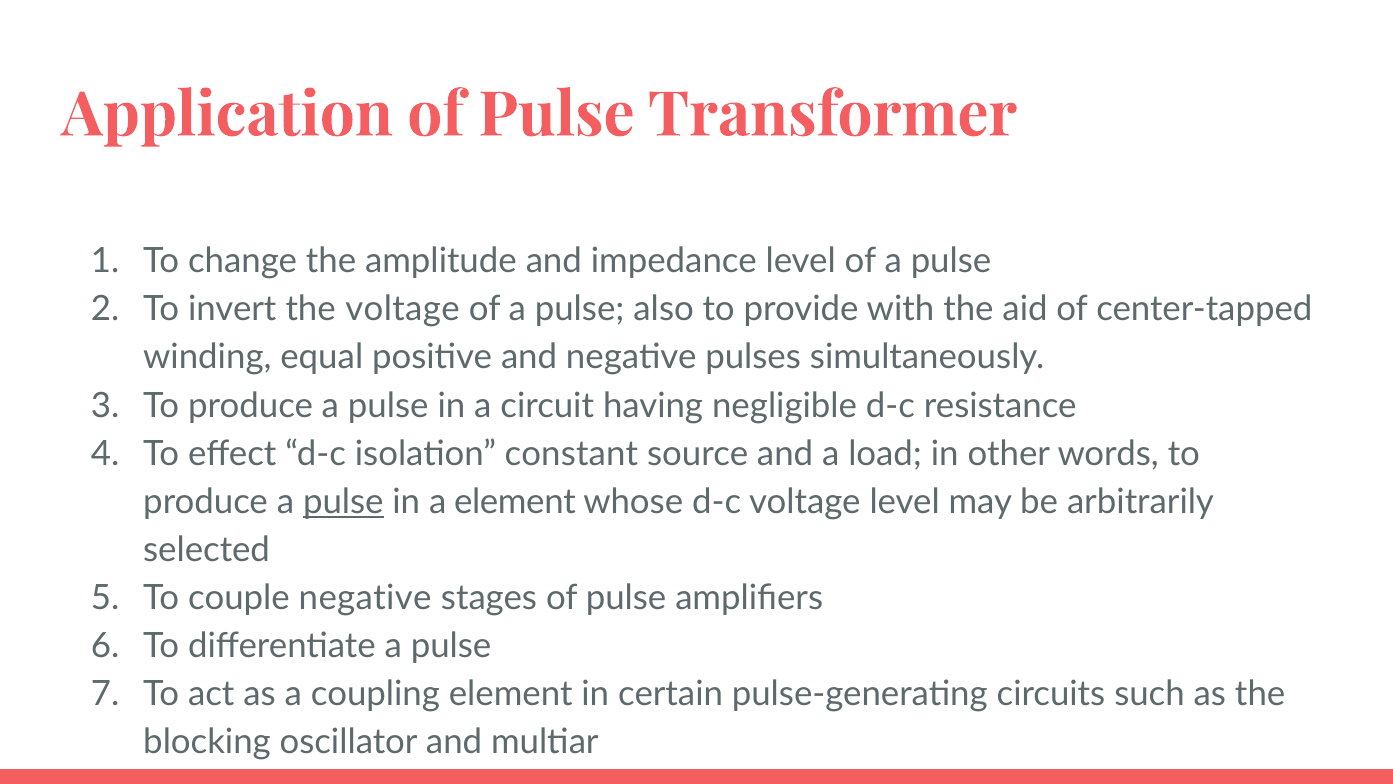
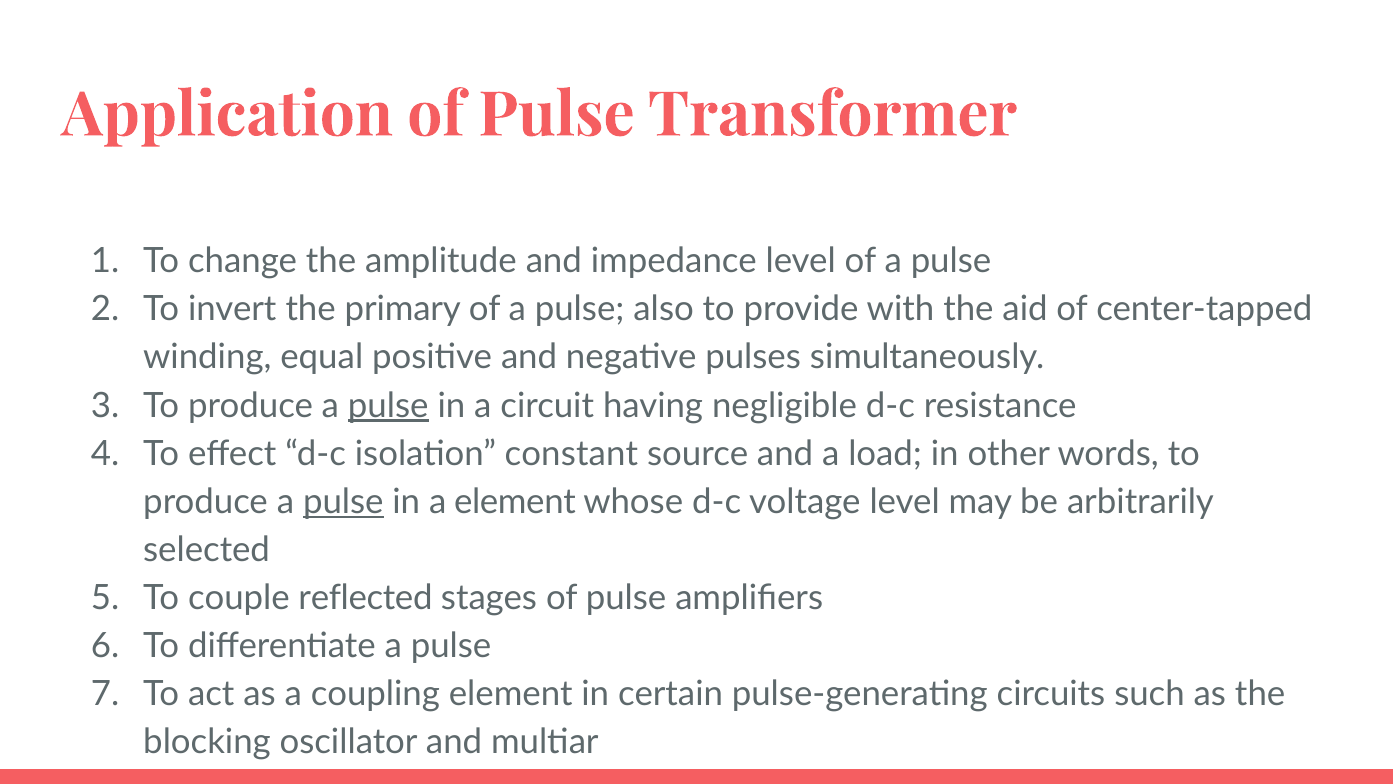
the voltage: voltage -> primary (403, 309)
pulse underline: none -> present (388, 405)
couple negative: negative -> reflected (366, 597)
